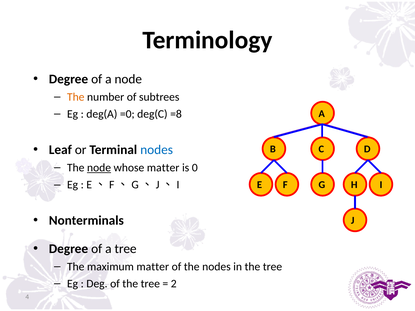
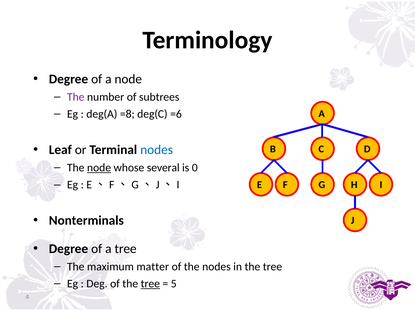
The colour: orange -> purple (76, 97)
=0: =0 -> =8 (127, 114)
=8: =8 -> =6 (176, 114)
whose matter: matter -> several (163, 168)
tree underline: none -> present (150, 284)
2: 2 -> 5 (174, 284)
